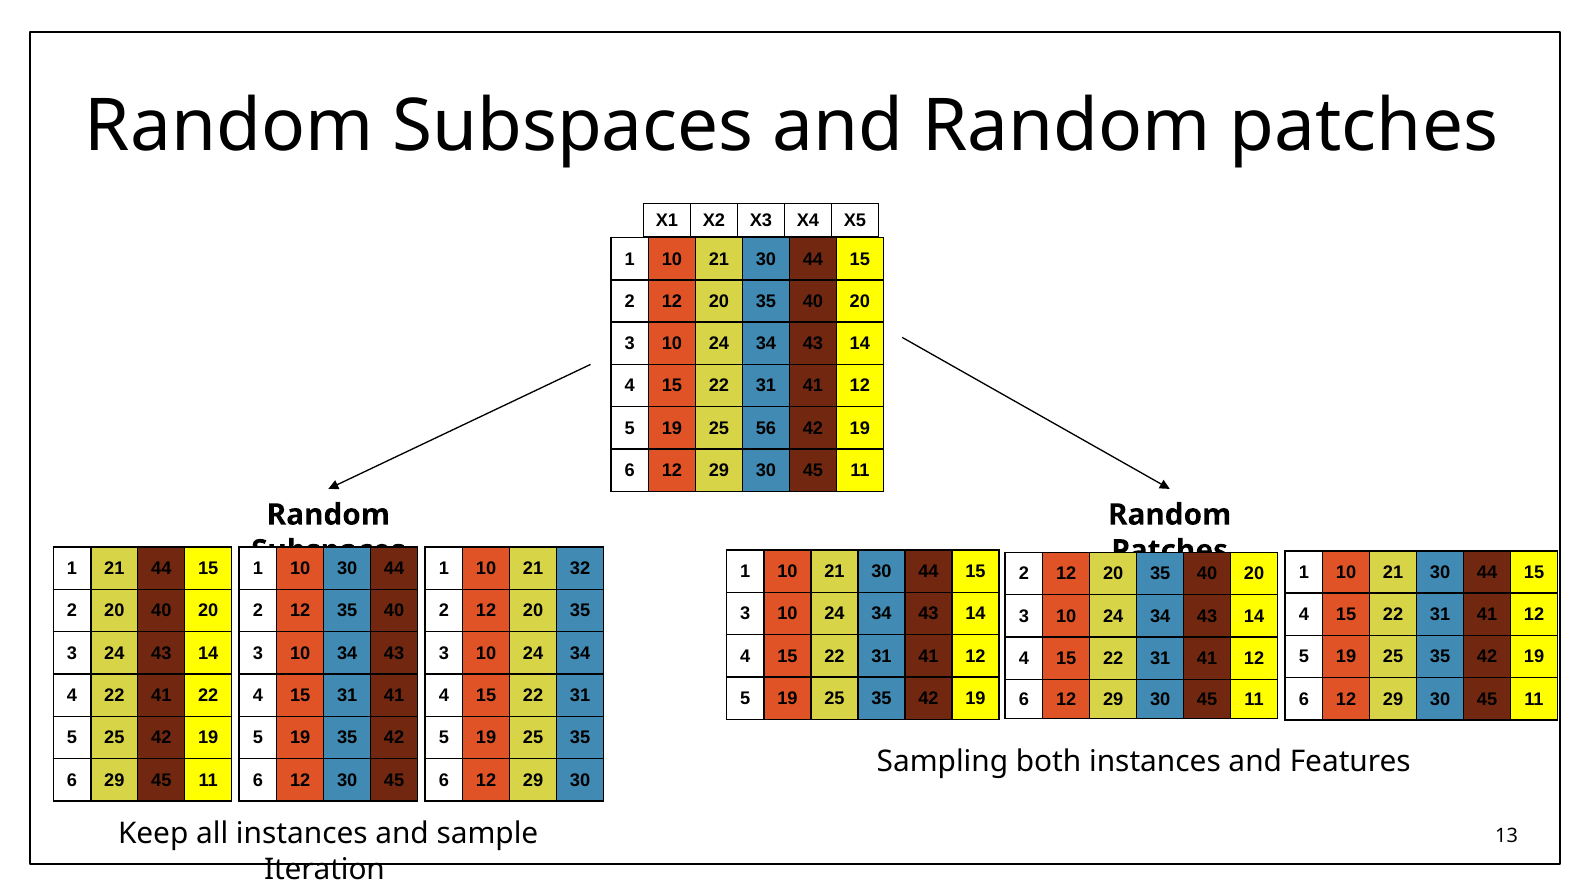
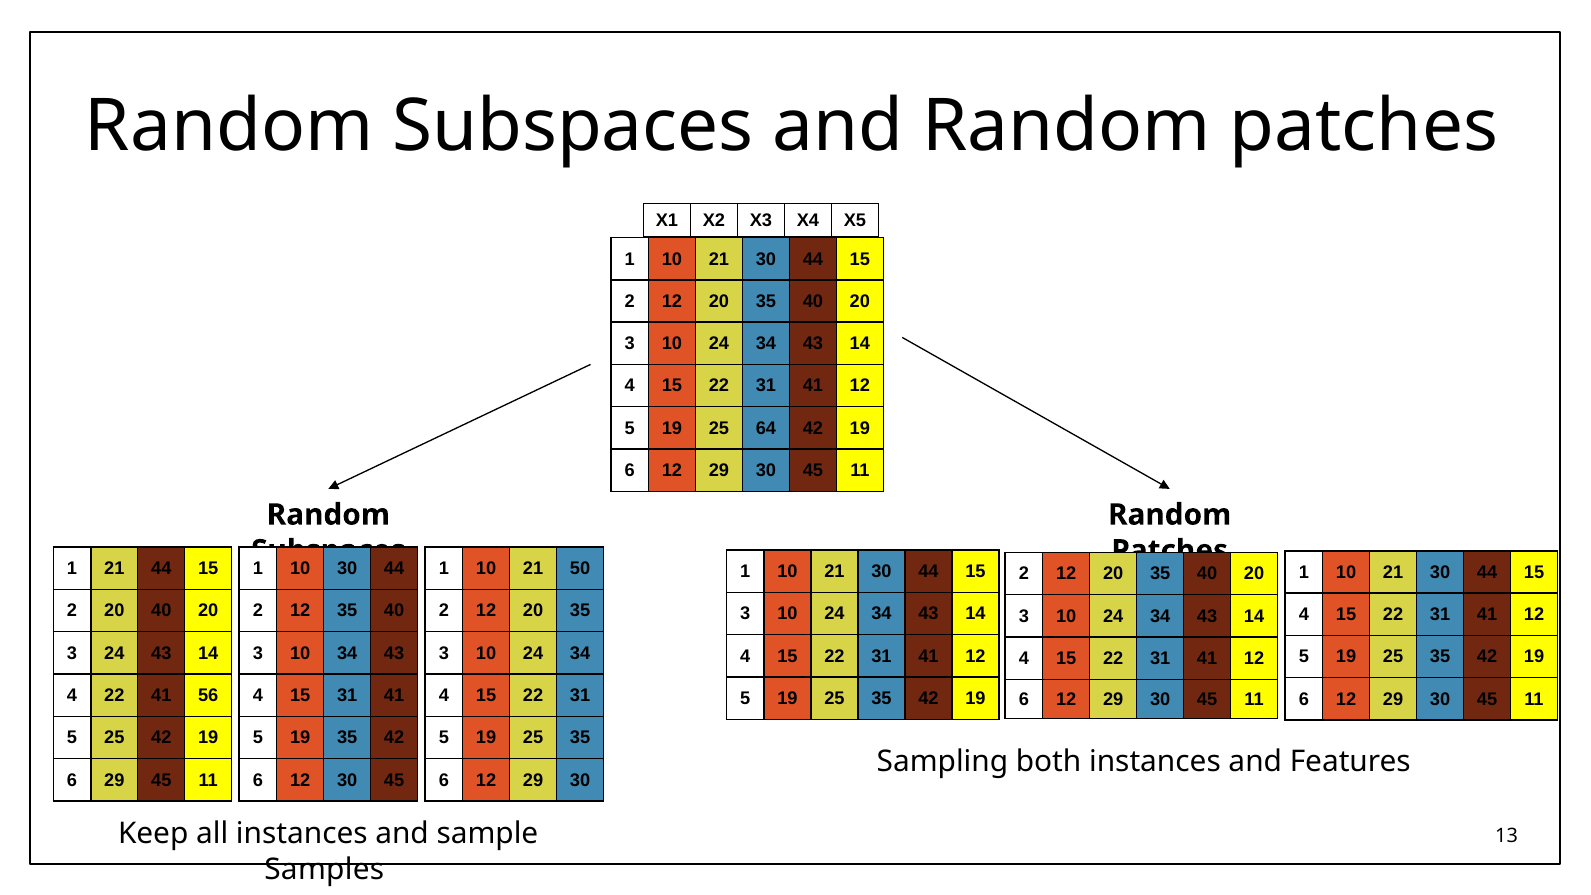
56: 56 -> 64 (766, 428)
32: 32 -> 50 (580, 569)
41 22: 22 -> 56 (208, 695)
Iteration: Iteration -> Samples (324, 870)
